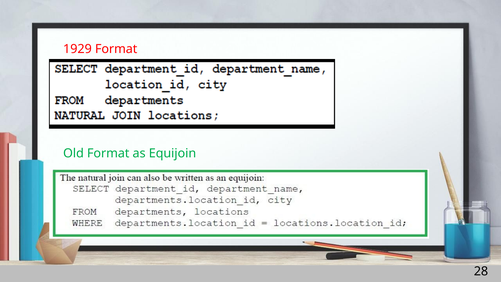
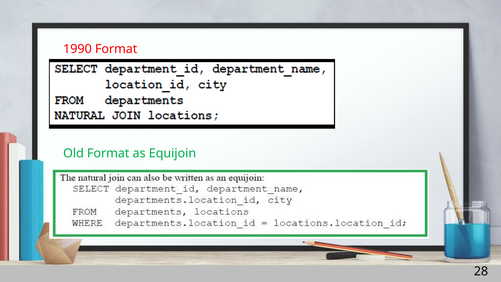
1929: 1929 -> 1990 (77, 49)
